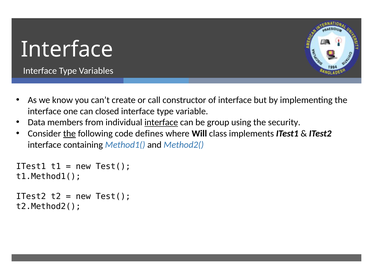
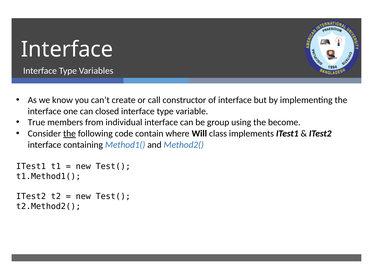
Data: Data -> True (36, 122)
interface underline: present -> none (161, 122)
security: security -> become (284, 122)
defines: defines -> contain (149, 133)
